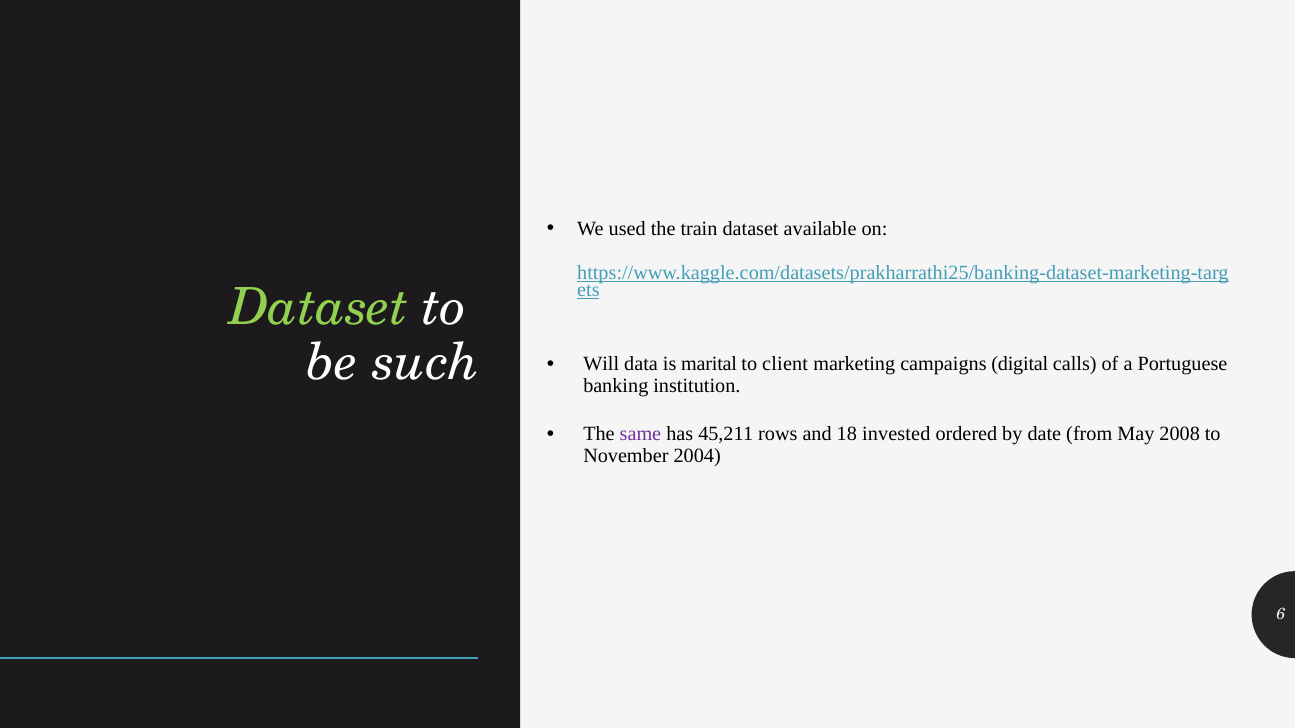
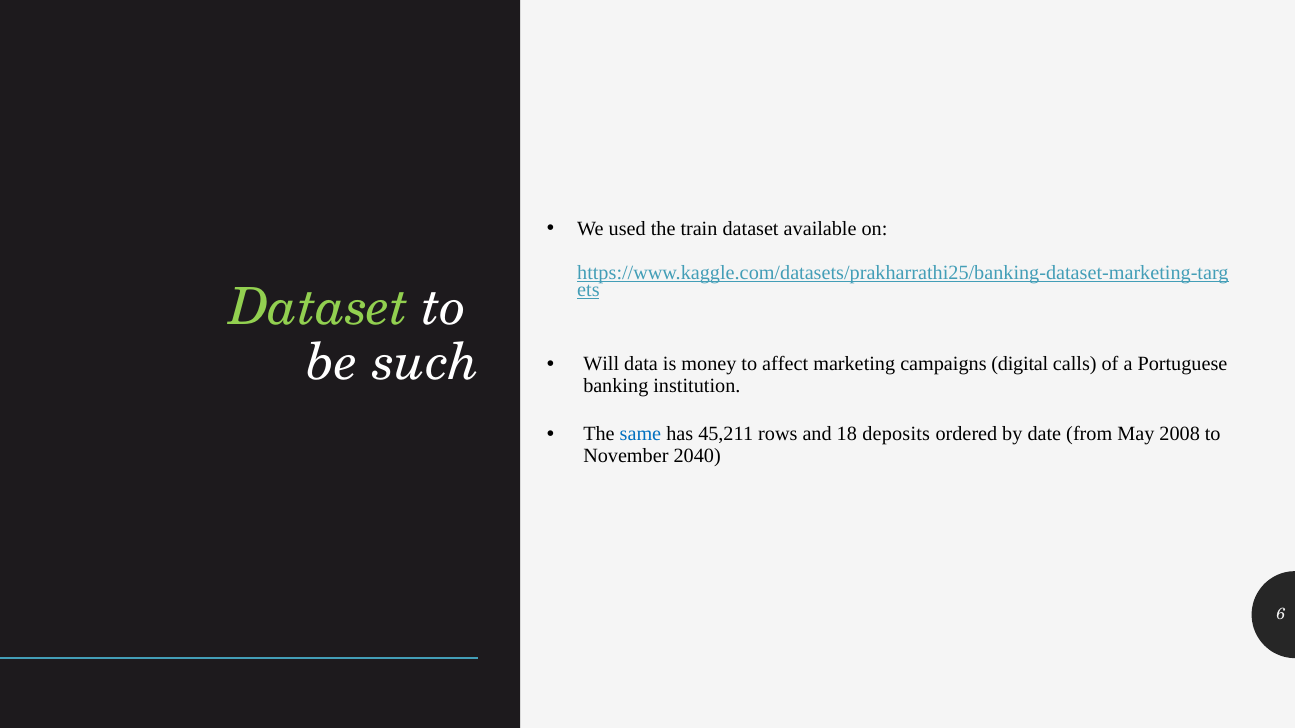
marital: marital -> money (709, 364)
client: client -> affect (785, 364)
same colour: purple -> blue (640, 434)
invested: invested -> deposits (896, 434)
2004: 2004 -> 2040 (697, 456)
